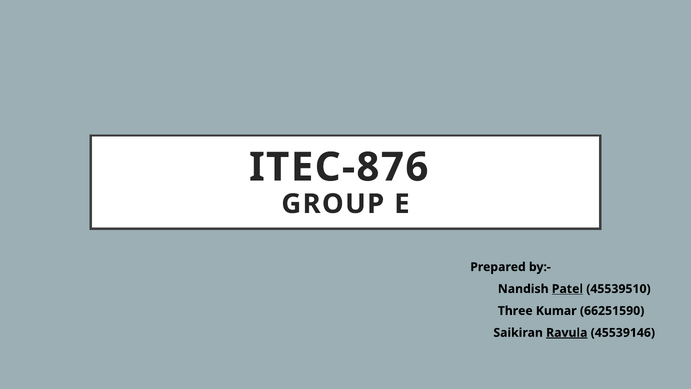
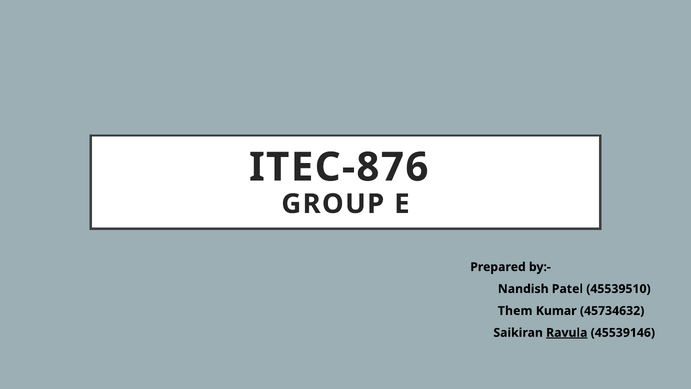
Patel underline: present -> none (567, 289)
Three: Three -> Them (515, 311)
66251590: 66251590 -> 45734632 (612, 311)
